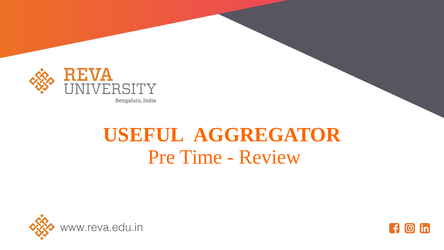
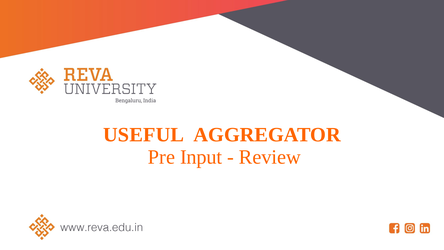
Time: Time -> Input (201, 157)
